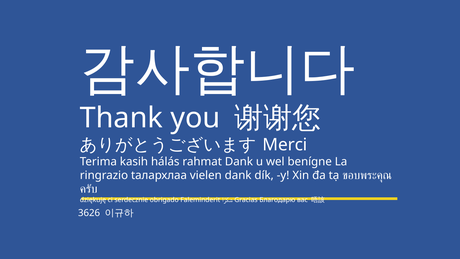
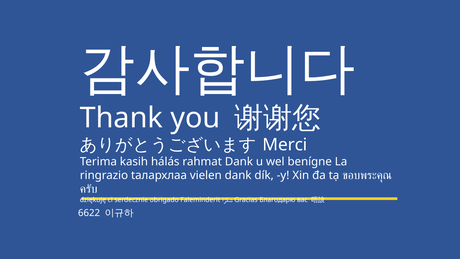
3626: 3626 -> 6622 (89, 213)
